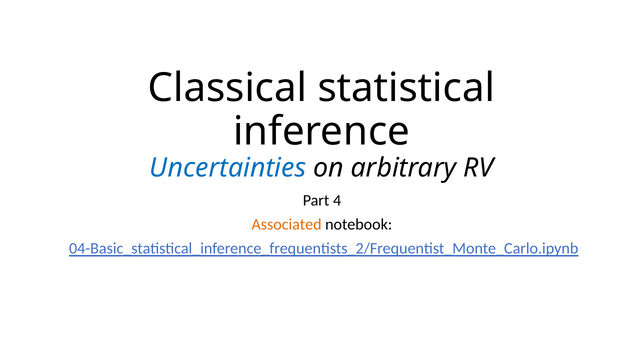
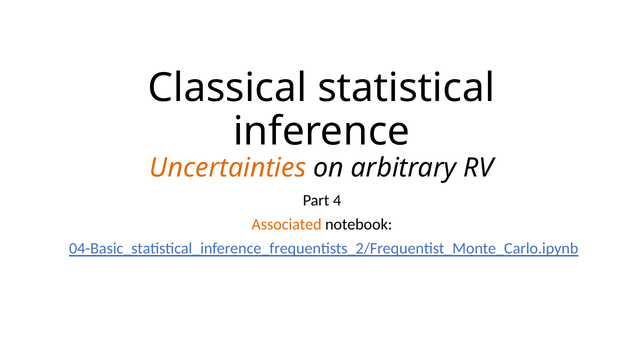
Uncertainties colour: blue -> orange (228, 168)
